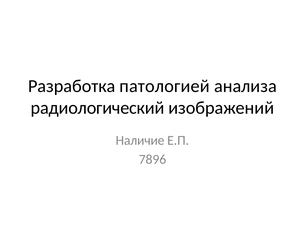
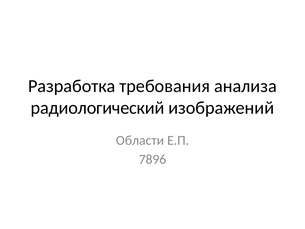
патологией: патологией -> требования (165, 86)
Наличие: Наличие -> Области (140, 140)
